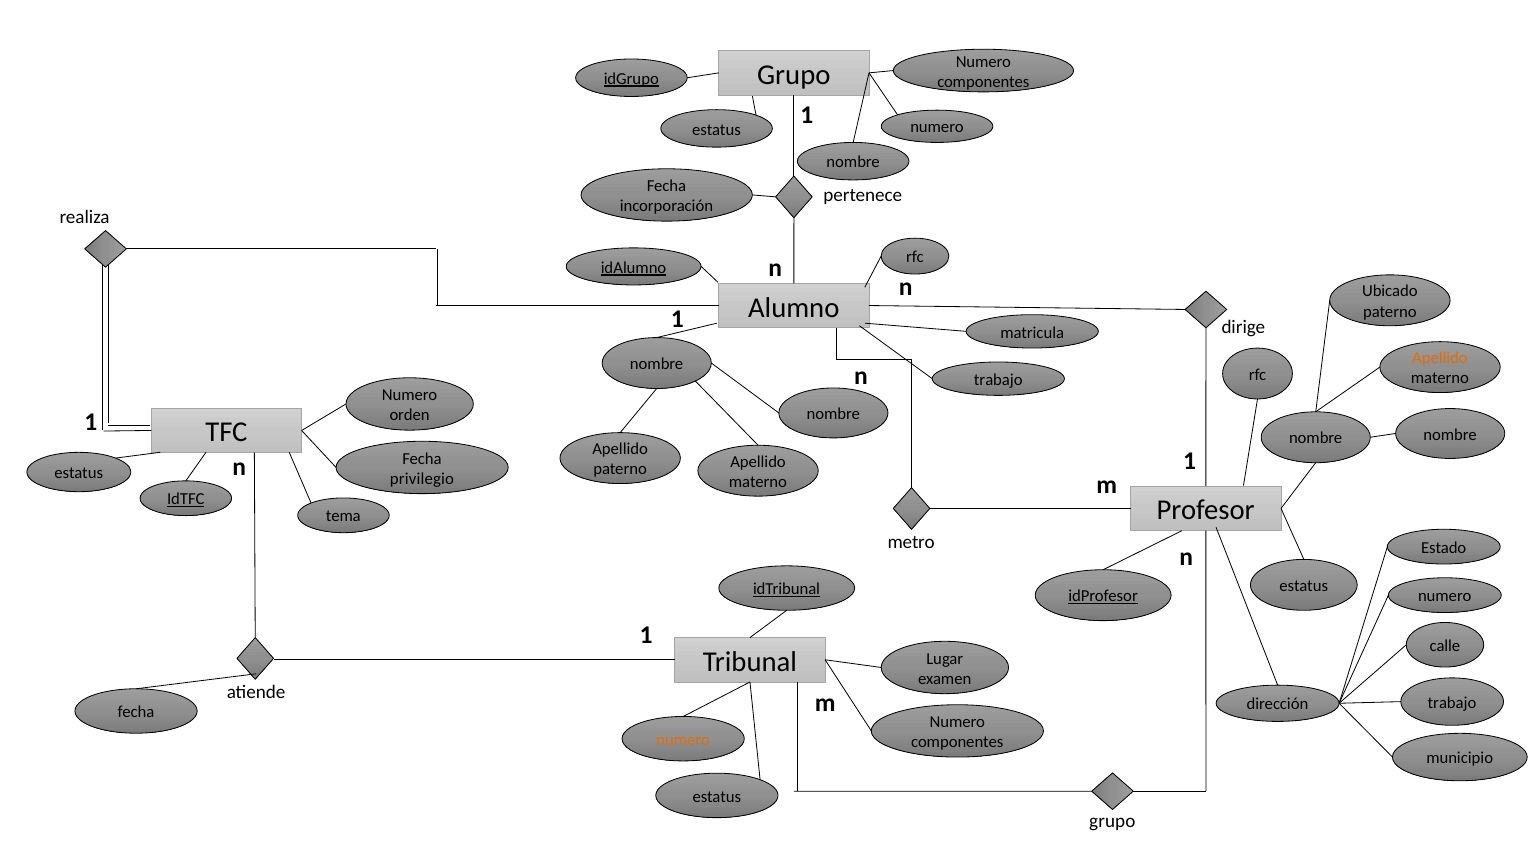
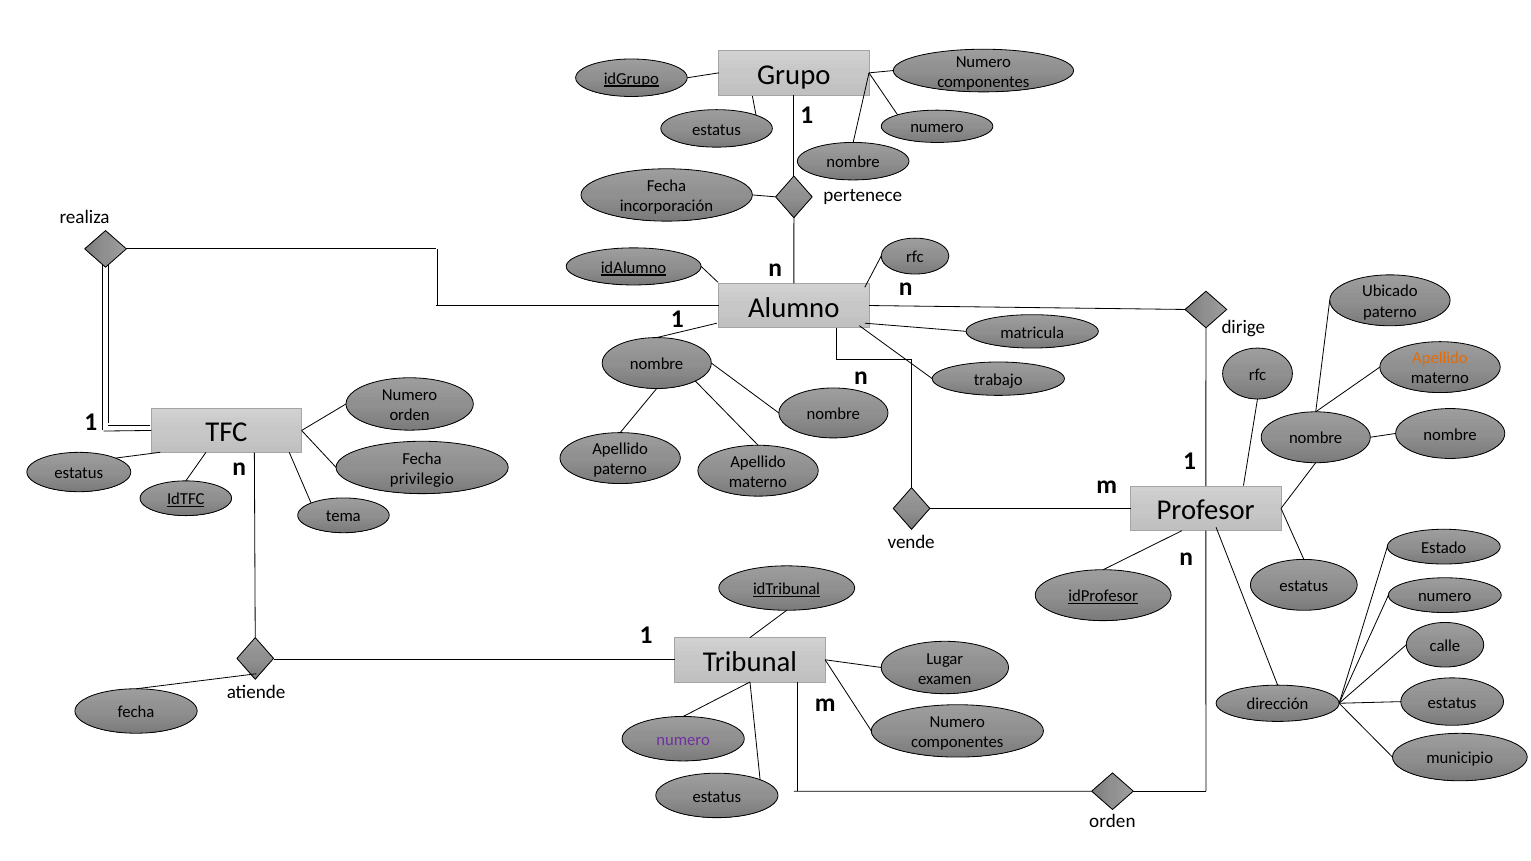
metro: metro -> vende (911, 542)
trabajo: trabajo -> estatus (1452, 703)
numero colour: orange -> purple (683, 740)
grupo: grupo -> orden (1112, 822)
